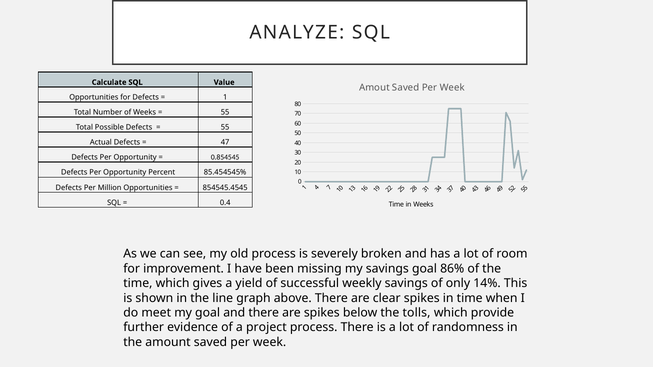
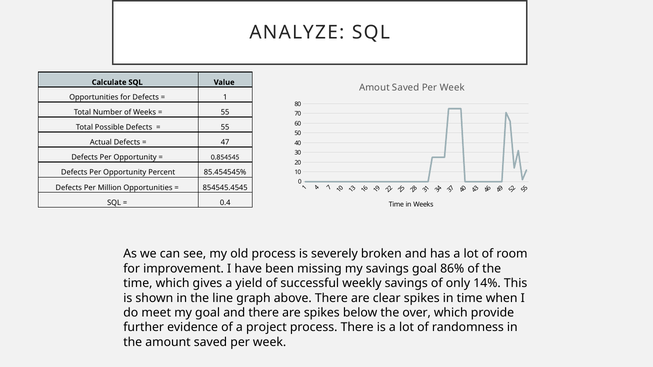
tolls: tolls -> over (417, 313)
